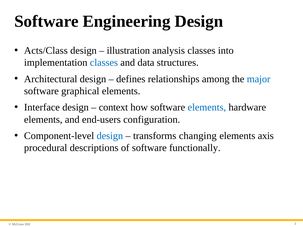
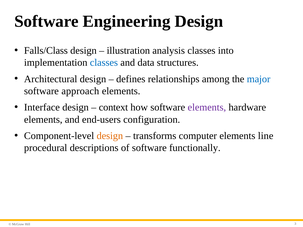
Acts/Class: Acts/Class -> Falls/Class (46, 51)
graphical: graphical -> approach (80, 91)
elements colour: blue -> purple (207, 107)
design colour: blue -> orange (110, 136)
changing: changing -> computer (198, 136)
axis: axis -> line (266, 136)
